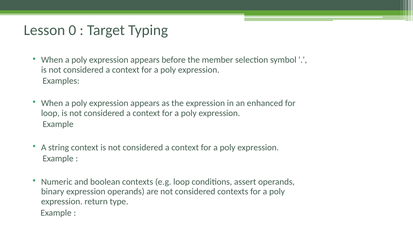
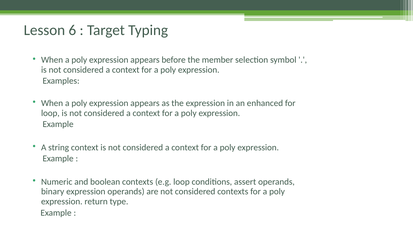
0: 0 -> 6 (72, 30)
